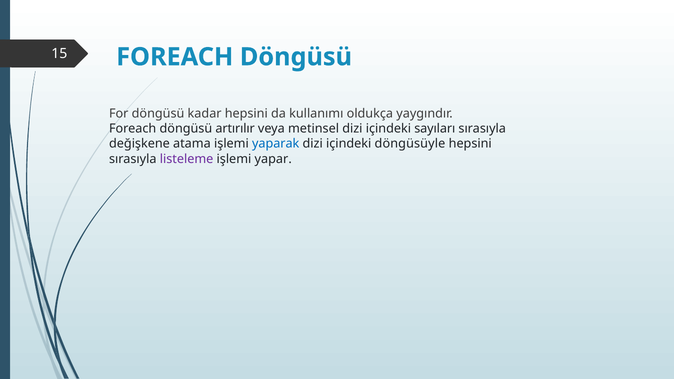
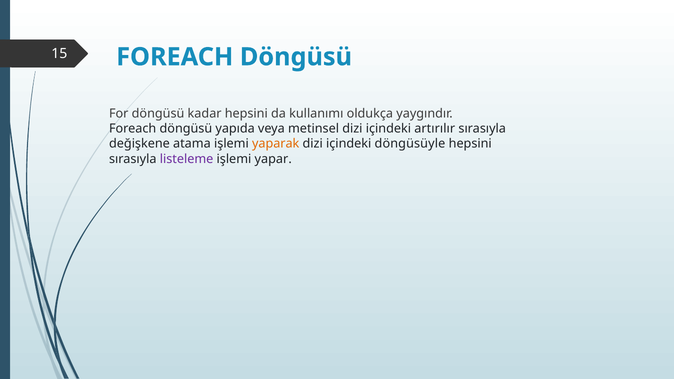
artırılır: artırılır -> yapıda (235, 129)
sayıları: sayıları -> artırılır (435, 129)
yaparak colour: blue -> orange (276, 144)
